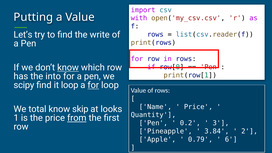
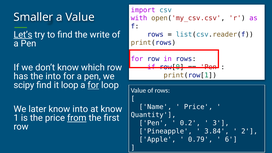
Putting: Putting -> Smaller (33, 17)
Let’s underline: none -> present (23, 35)
know underline: present -> none (68, 67)
total: total -> later (37, 109)
know skip: skip -> into (80, 109)
at looks: looks -> know (111, 109)
